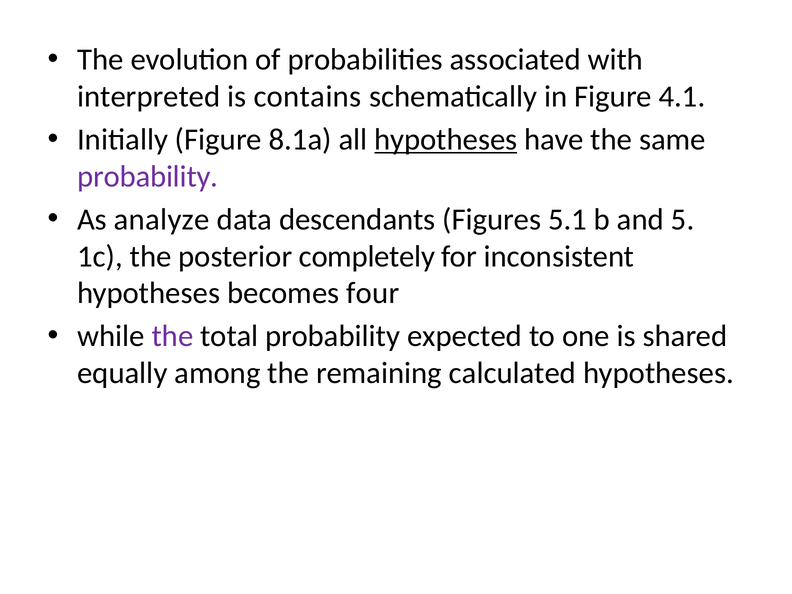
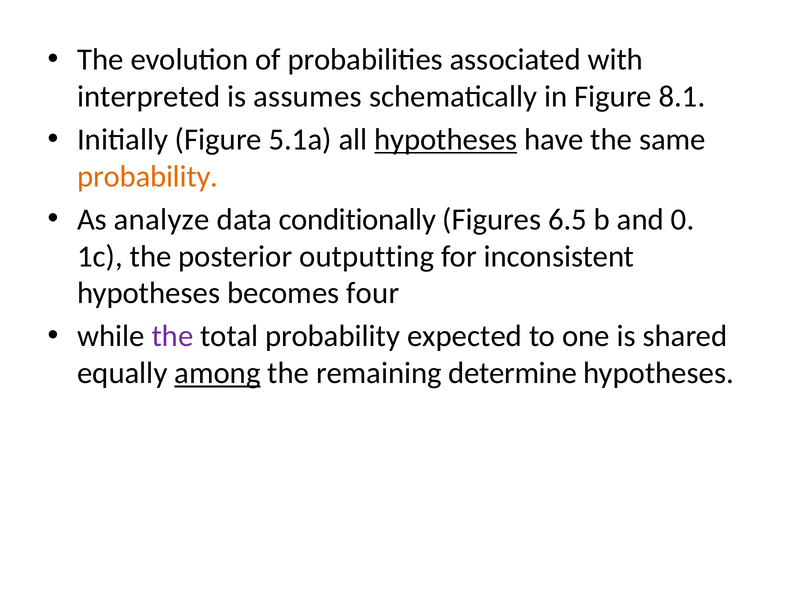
contains: contains -> assumes (307, 96)
4.1: 4.1 -> 8.1 (682, 96)
8.1a: 8.1a -> 5.1a (300, 140)
probability colour: purple -> orange (148, 176)
descendants: descendants -> conditionally (357, 219)
5.1: 5.1 -> 6.5 (568, 219)
5: 5 -> 0 (683, 219)
completely: completely -> outputting (367, 256)
among underline: none -> present (218, 373)
calculated: calculated -> determine (513, 373)
